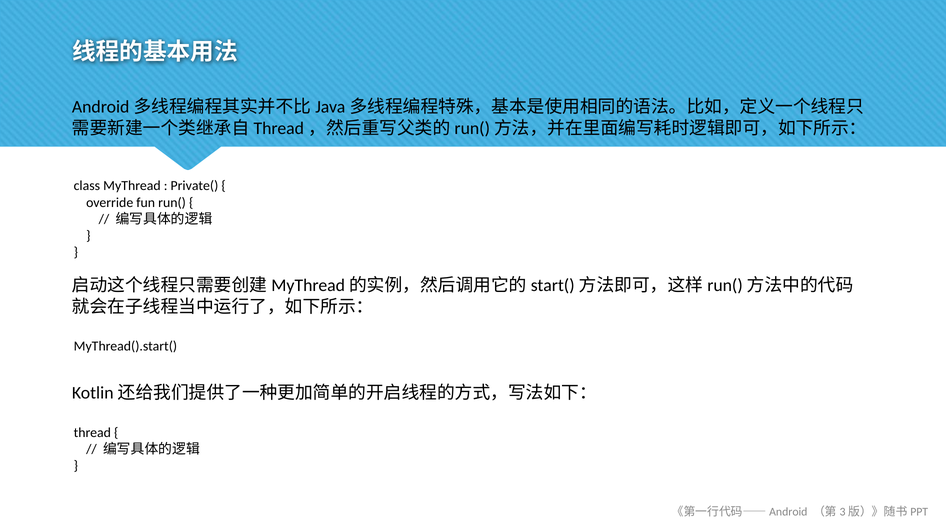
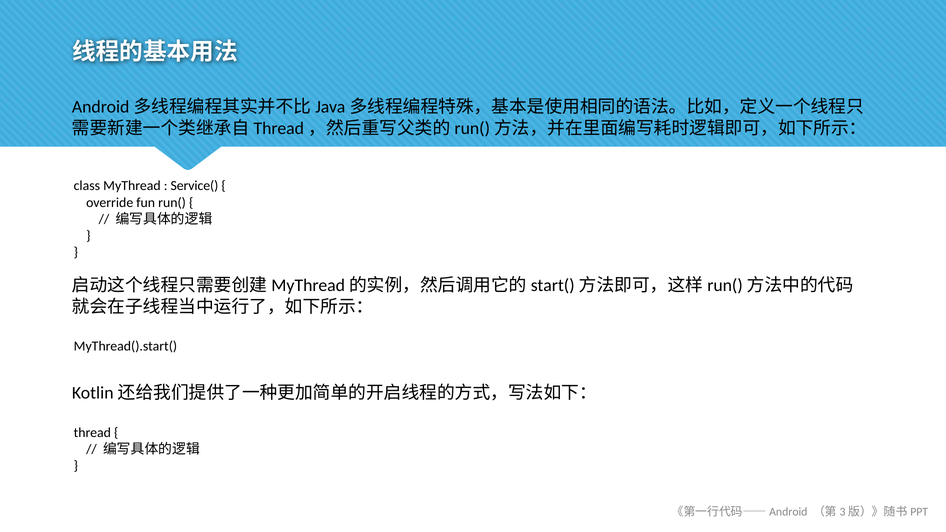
Private(: Private( -> Service( (194, 186)
